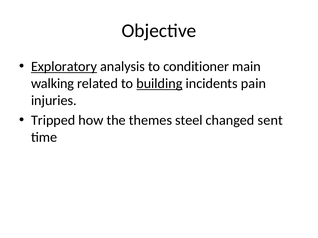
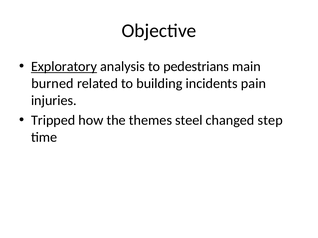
conditioner: conditioner -> pedestrians (196, 67)
walking: walking -> burned (52, 84)
building underline: present -> none (159, 84)
sent: sent -> step (270, 120)
